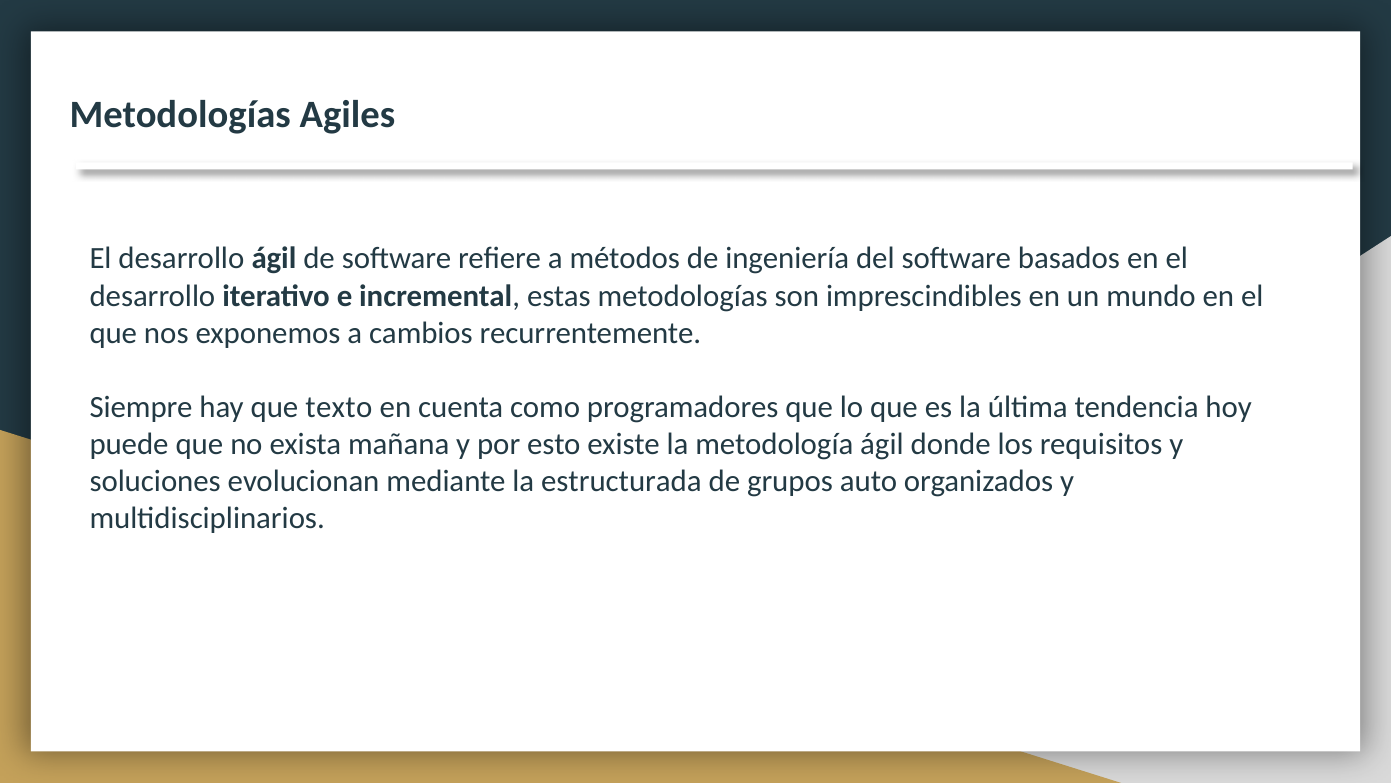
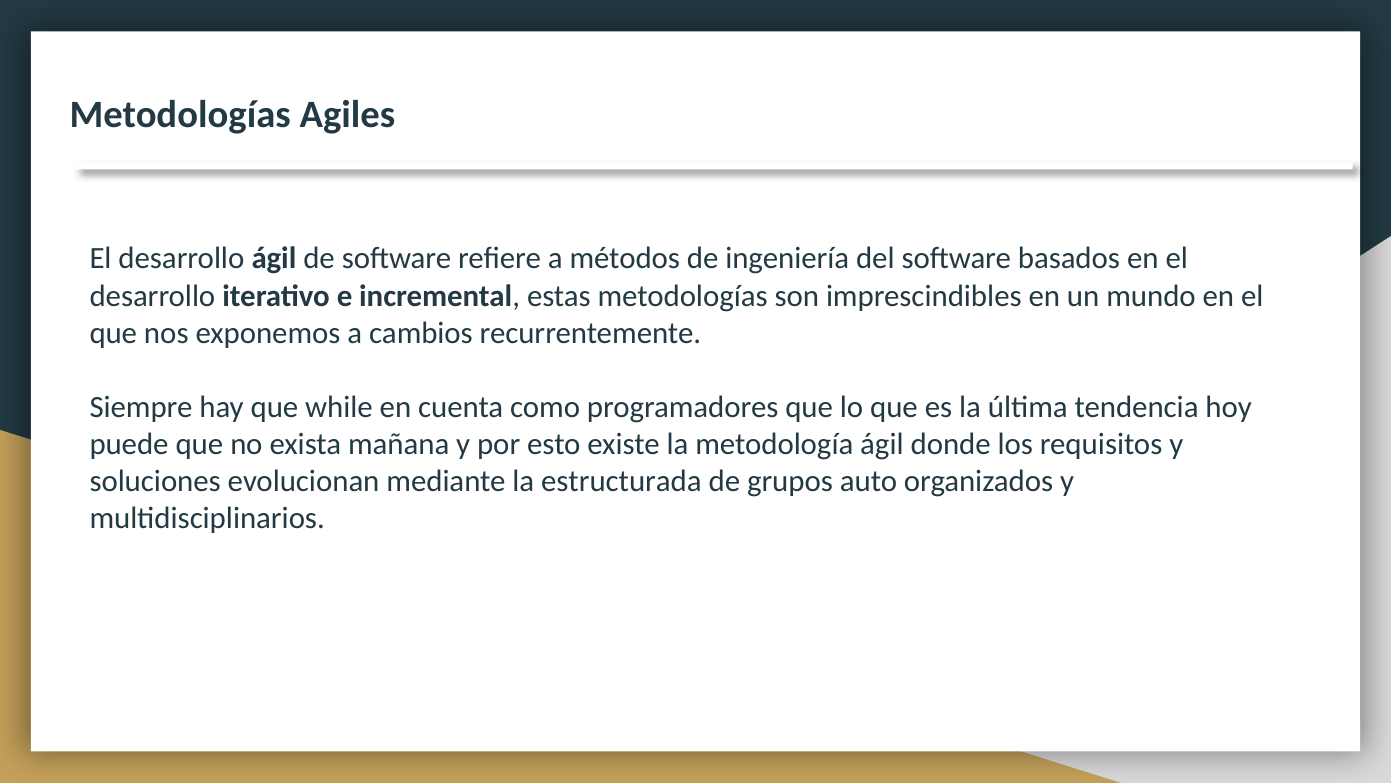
texto: texto -> while (339, 407)
